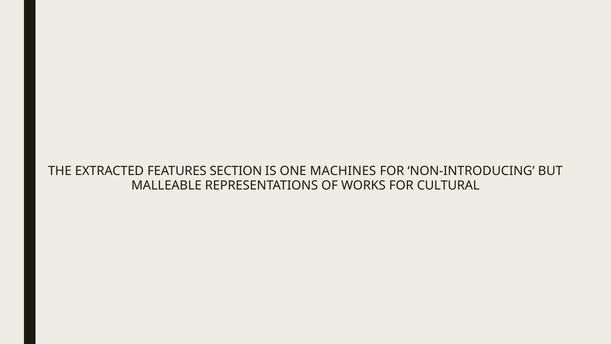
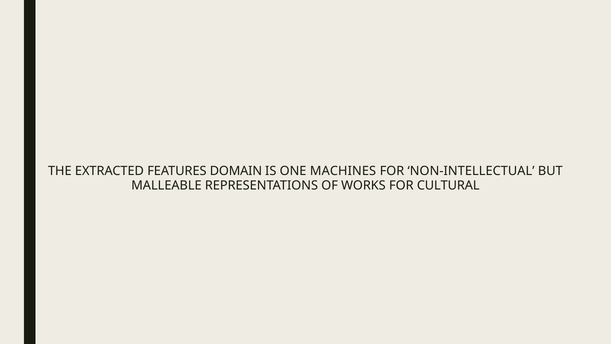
SECTION: SECTION -> DOMAIN (236, 171)
NON-INTRODUCING: NON-INTRODUCING -> NON-INTELLECTUAL (471, 171)
